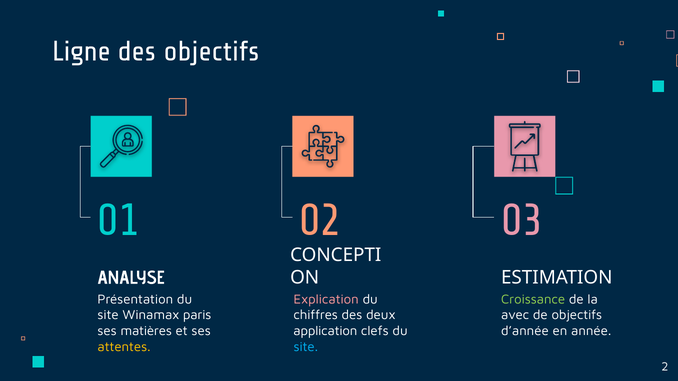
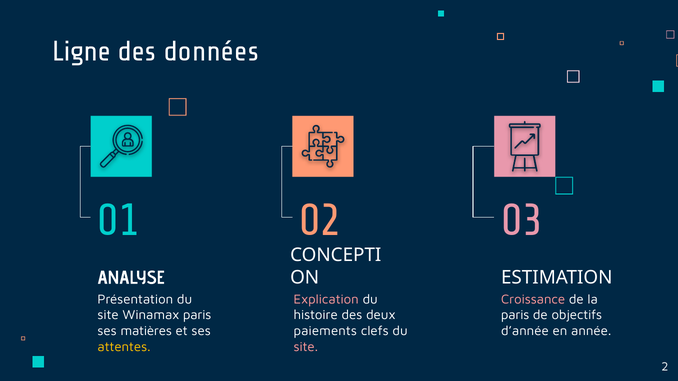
des objectifs: objectifs -> données (211, 52)
Croissance colour: light green -> pink (533, 300)
chiffres: chiffres -> histoire (316, 315)
avec: avec -> paris (515, 315)
application: application -> paiements (325, 331)
site colour: light blue -> pink (306, 347)
